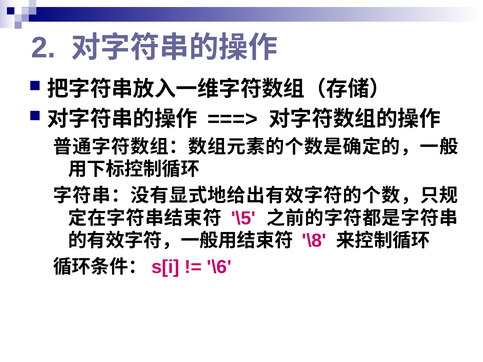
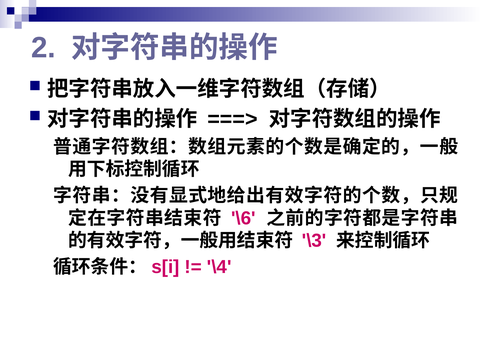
\5: \5 -> \6 (243, 218)
\8: \8 -> \3 (314, 241)
\6: \6 -> \4 (219, 267)
